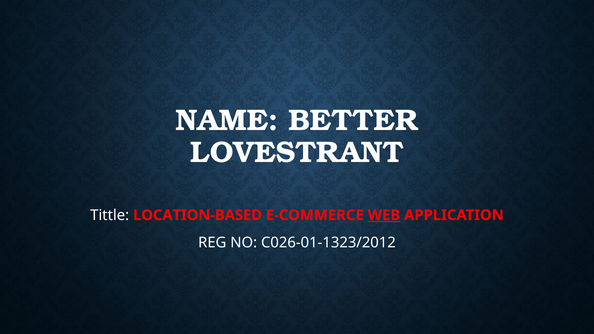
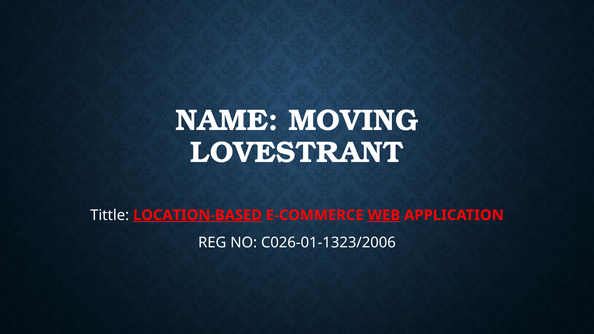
BETTER: BETTER -> MOVING (353, 120)
LOCATION-BASED underline: none -> present (198, 215)
C026-01-1323/2012: C026-01-1323/2012 -> C026-01-1323/2006 (328, 243)
